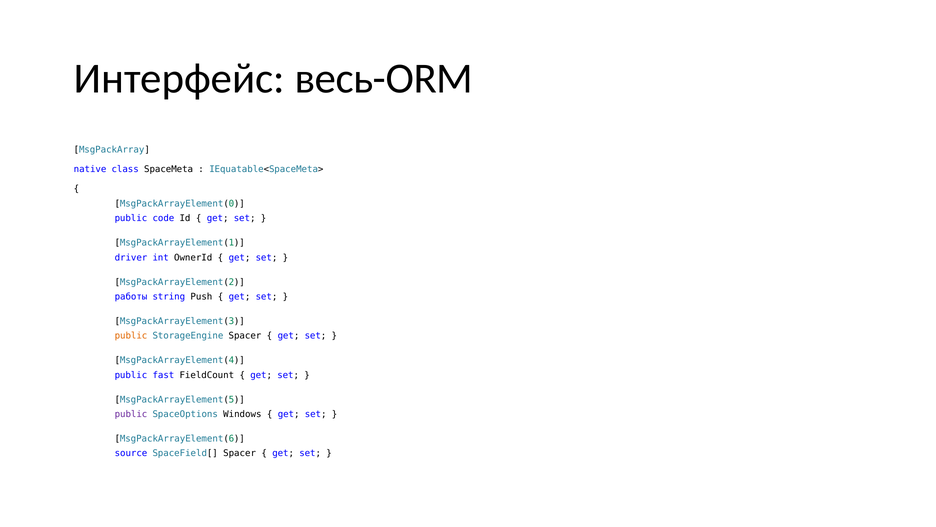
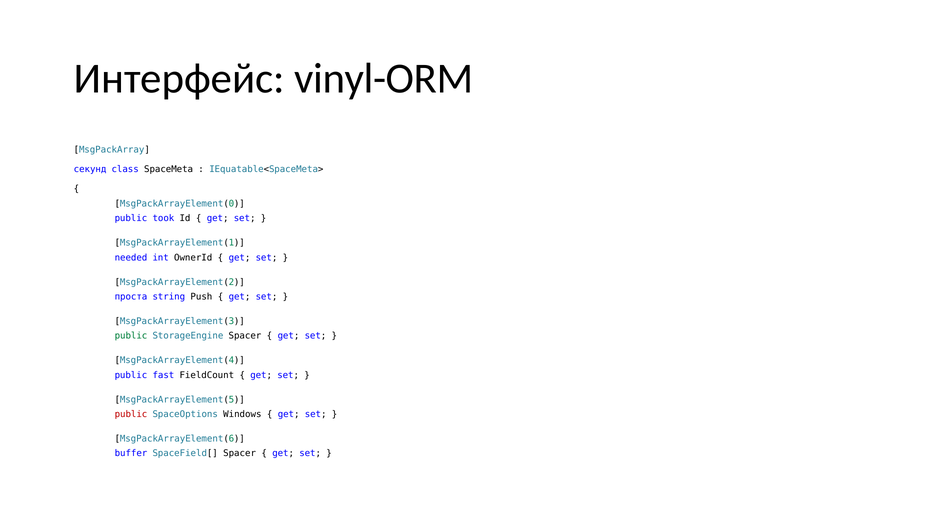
весь-ORM: весь-ORM -> vinyl-ORM (384, 79)
native: native -> секунд (90, 169)
code: code -> took (163, 218)
driver: driver -> needed (131, 257)
работы: работы -> проста (131, 296)
public colour: orange -> green (131, 336)
public colour: purple -> red (131, 414)
source: source -> buffer (131, 453)
